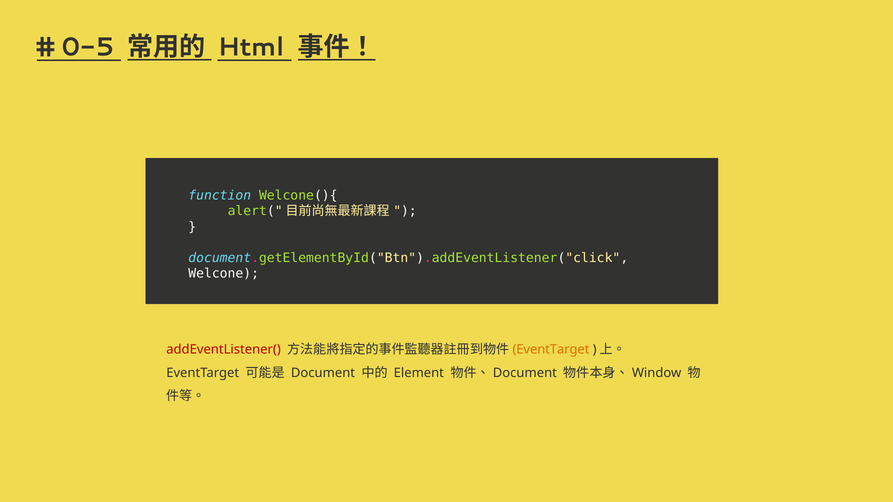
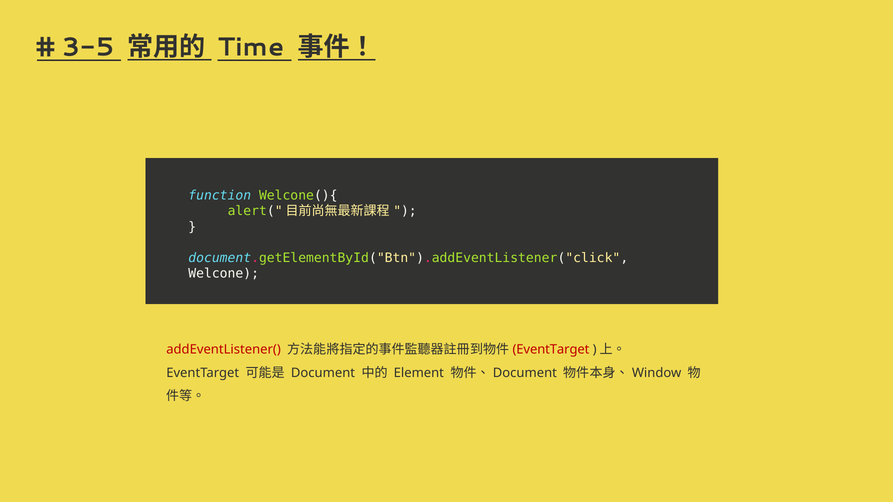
0-5: 0-5 -> 3-5 (88, 47)
Html: Html -> Time (251, 47)
EventTarget colour: orange -> red (551, 350)
